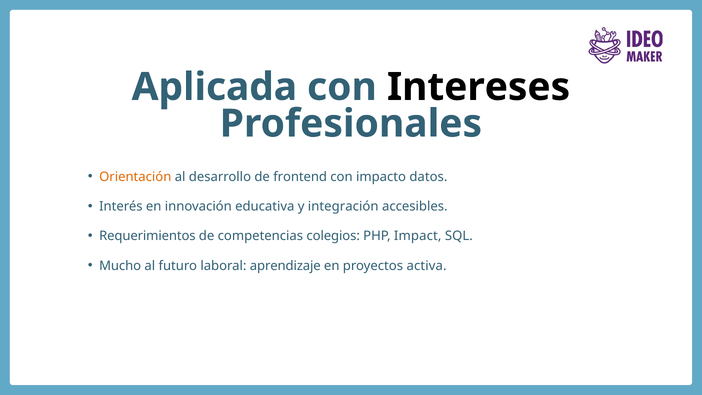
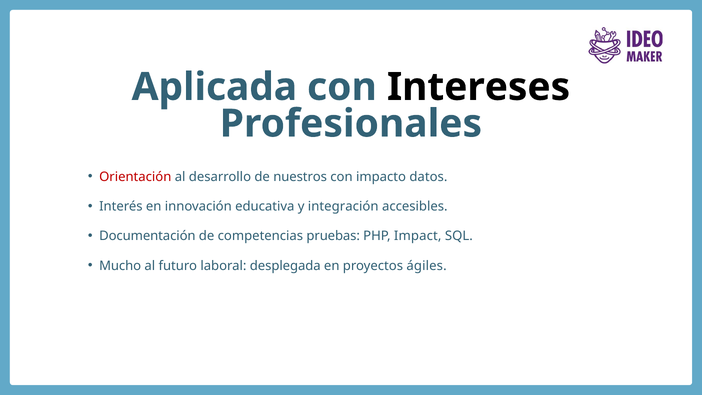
Orientación colour: orange -> red (135, 177)
frontend: frontend -> nuestros (300, 177)
Requerimientos: Requerimientos -> Documentación (147, 236)
colegios: colegios -> pruebas (333, 236)
aprendizaje: aprendizaje -> desplegada (285, 266)
activa: activa -> ágiles (427, 266)
